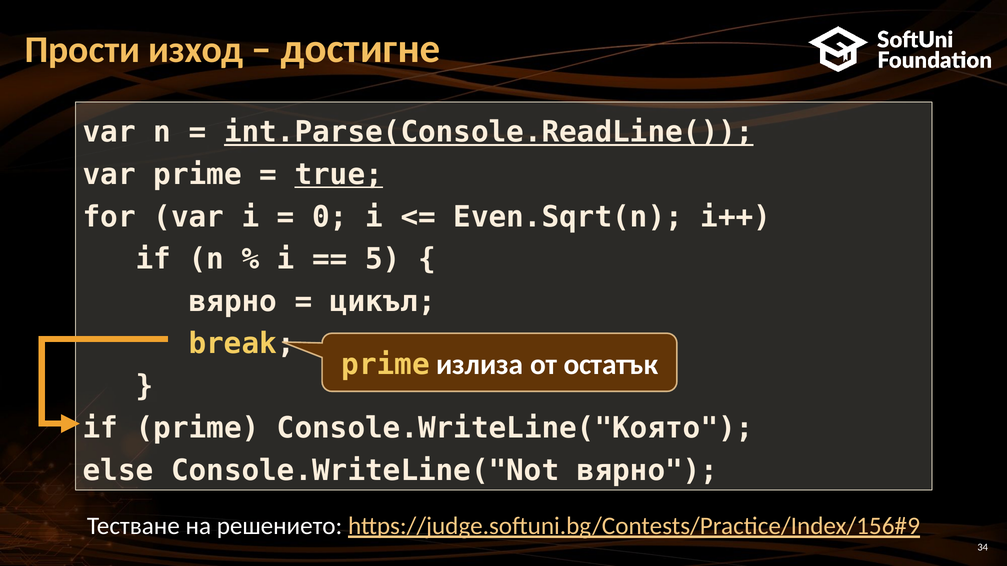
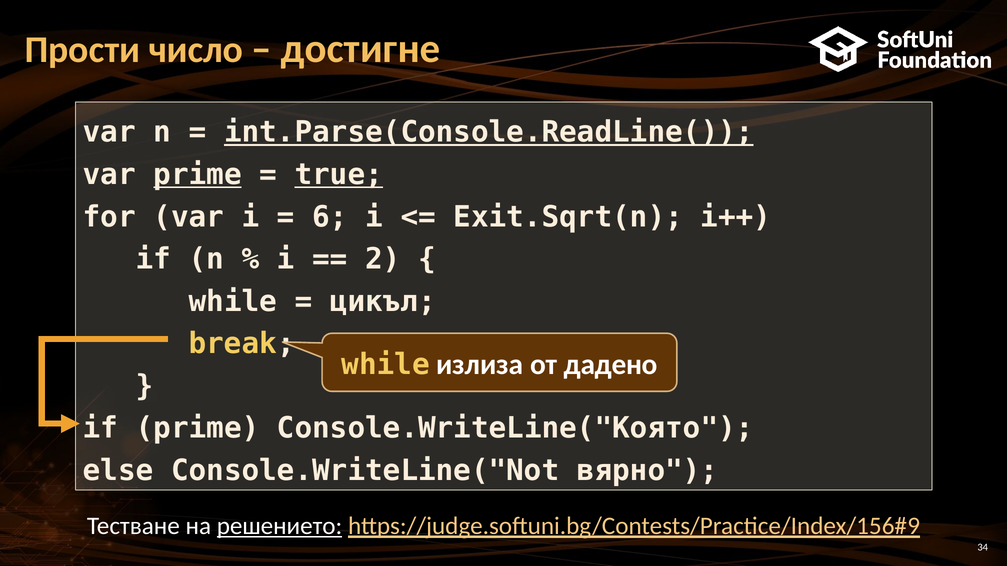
изход: изход -> число (196, 50)
prime underline: none -> present (198, 175)
0: 0 -> 6 (330, 217)
Even.Sqrt(n: Even.Sqrt(n -> Exit.Sqrt(n (568, 217)
5: 5 -> 2 (383, 259)
вярно: вярно -> while (233, 302)
prime: prime -> while (386, 365)
остатък: остатък -> дадено (611, 365)
решението underline: none -> present (280, 526)
